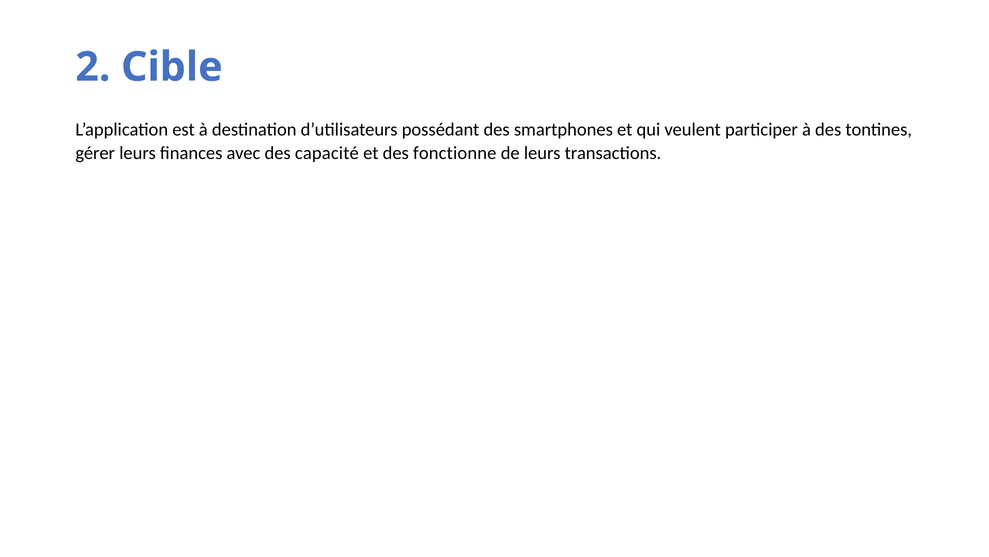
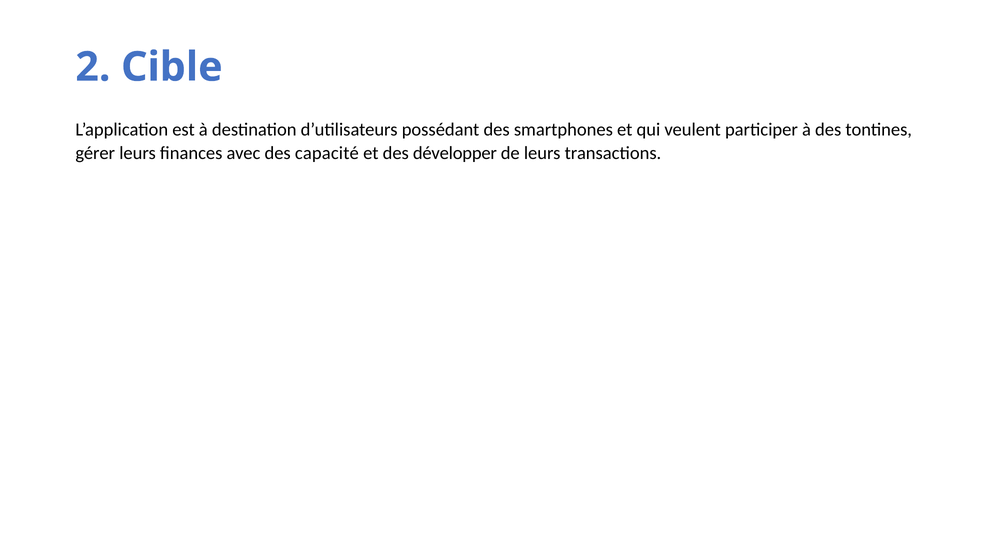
fonctionne: fonctionne -> développer (455, 153)
